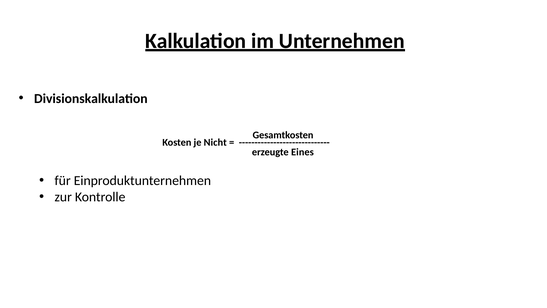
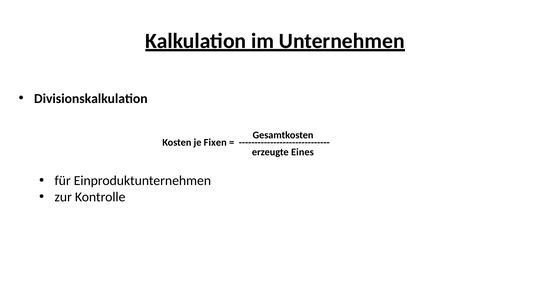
Nicht: Nicht -> Fixen (215, 142)
